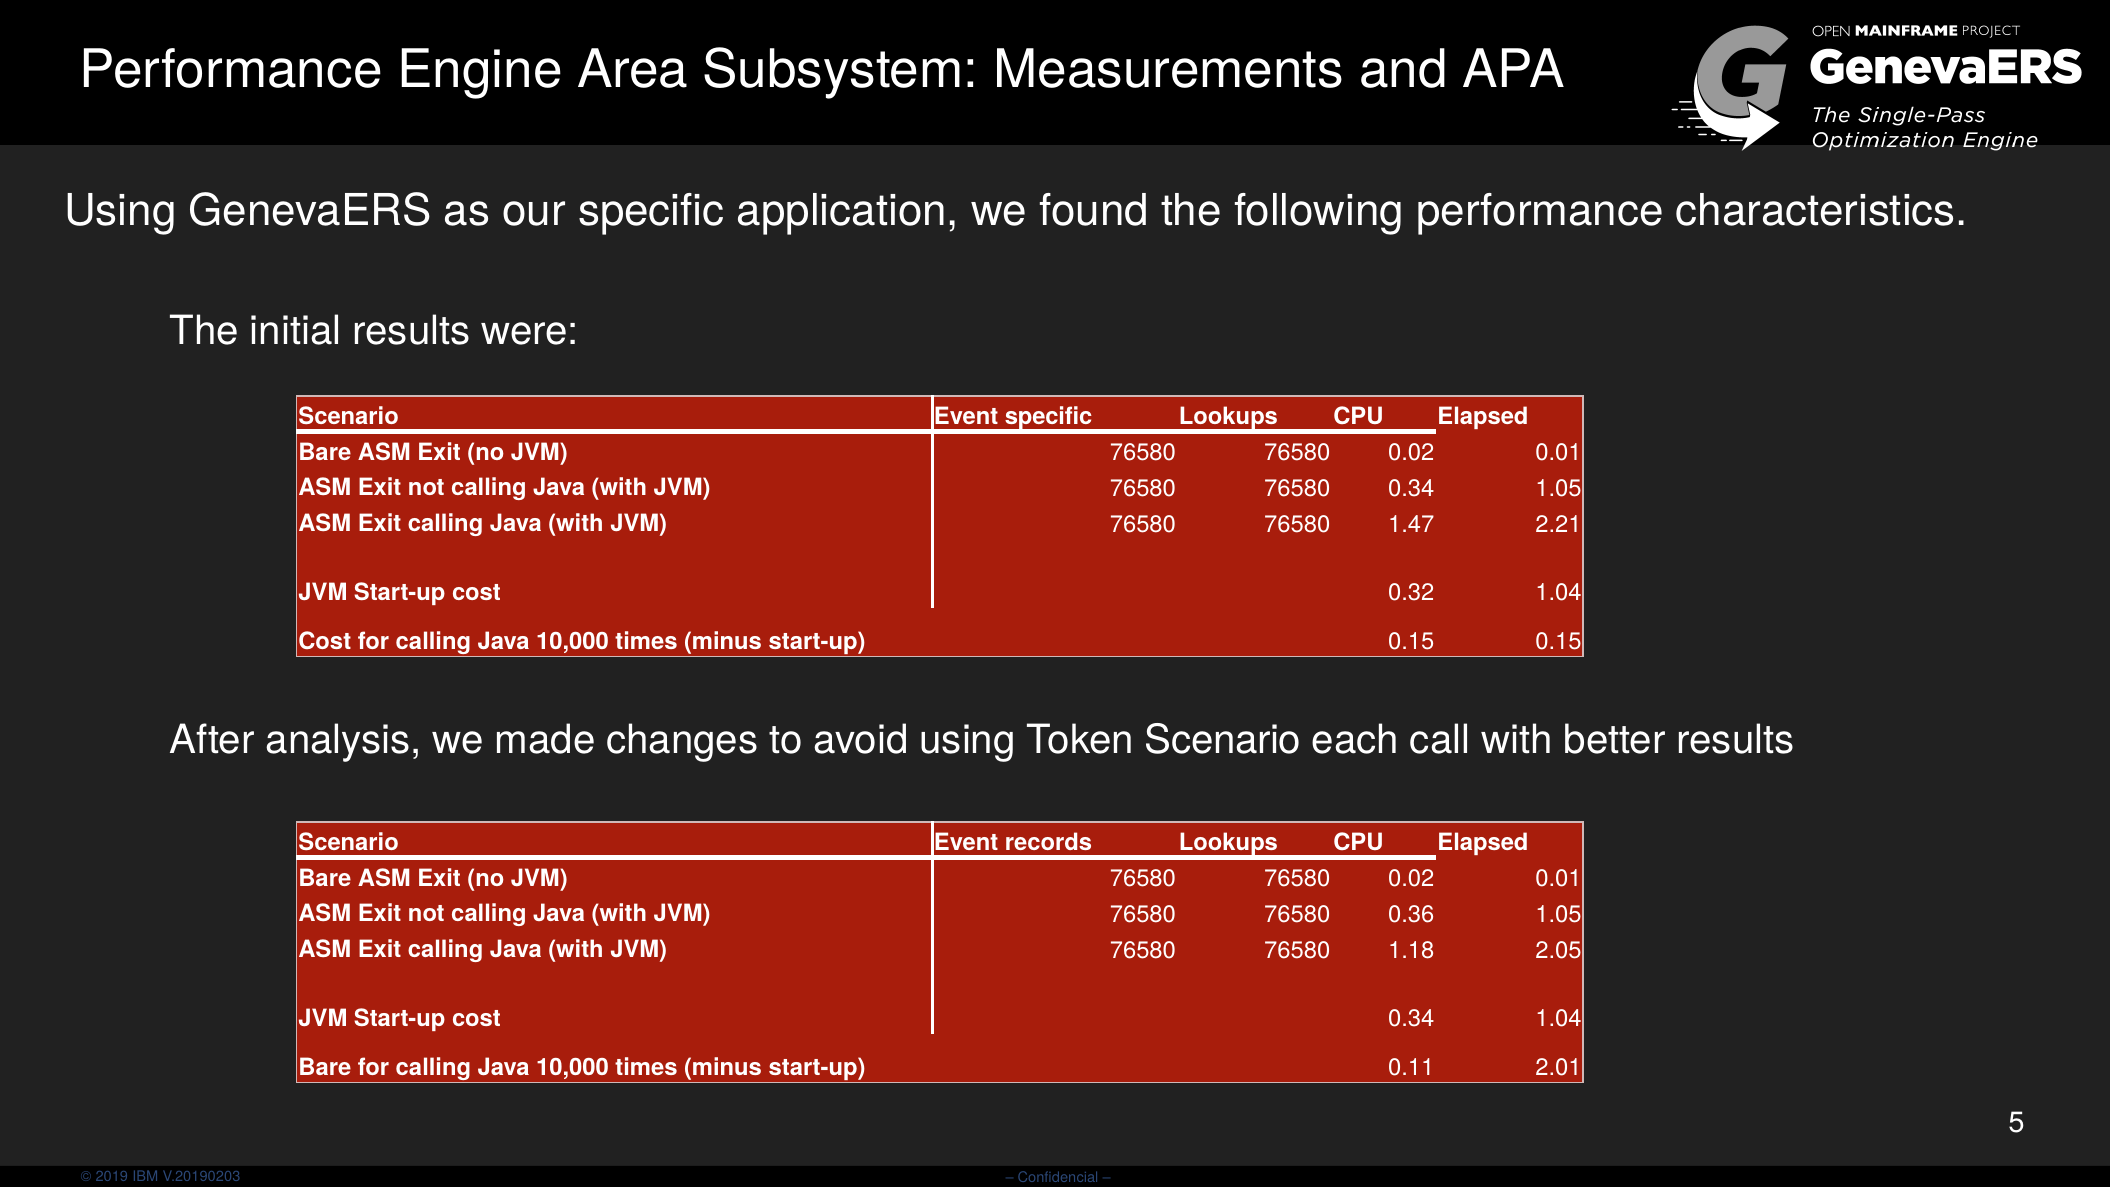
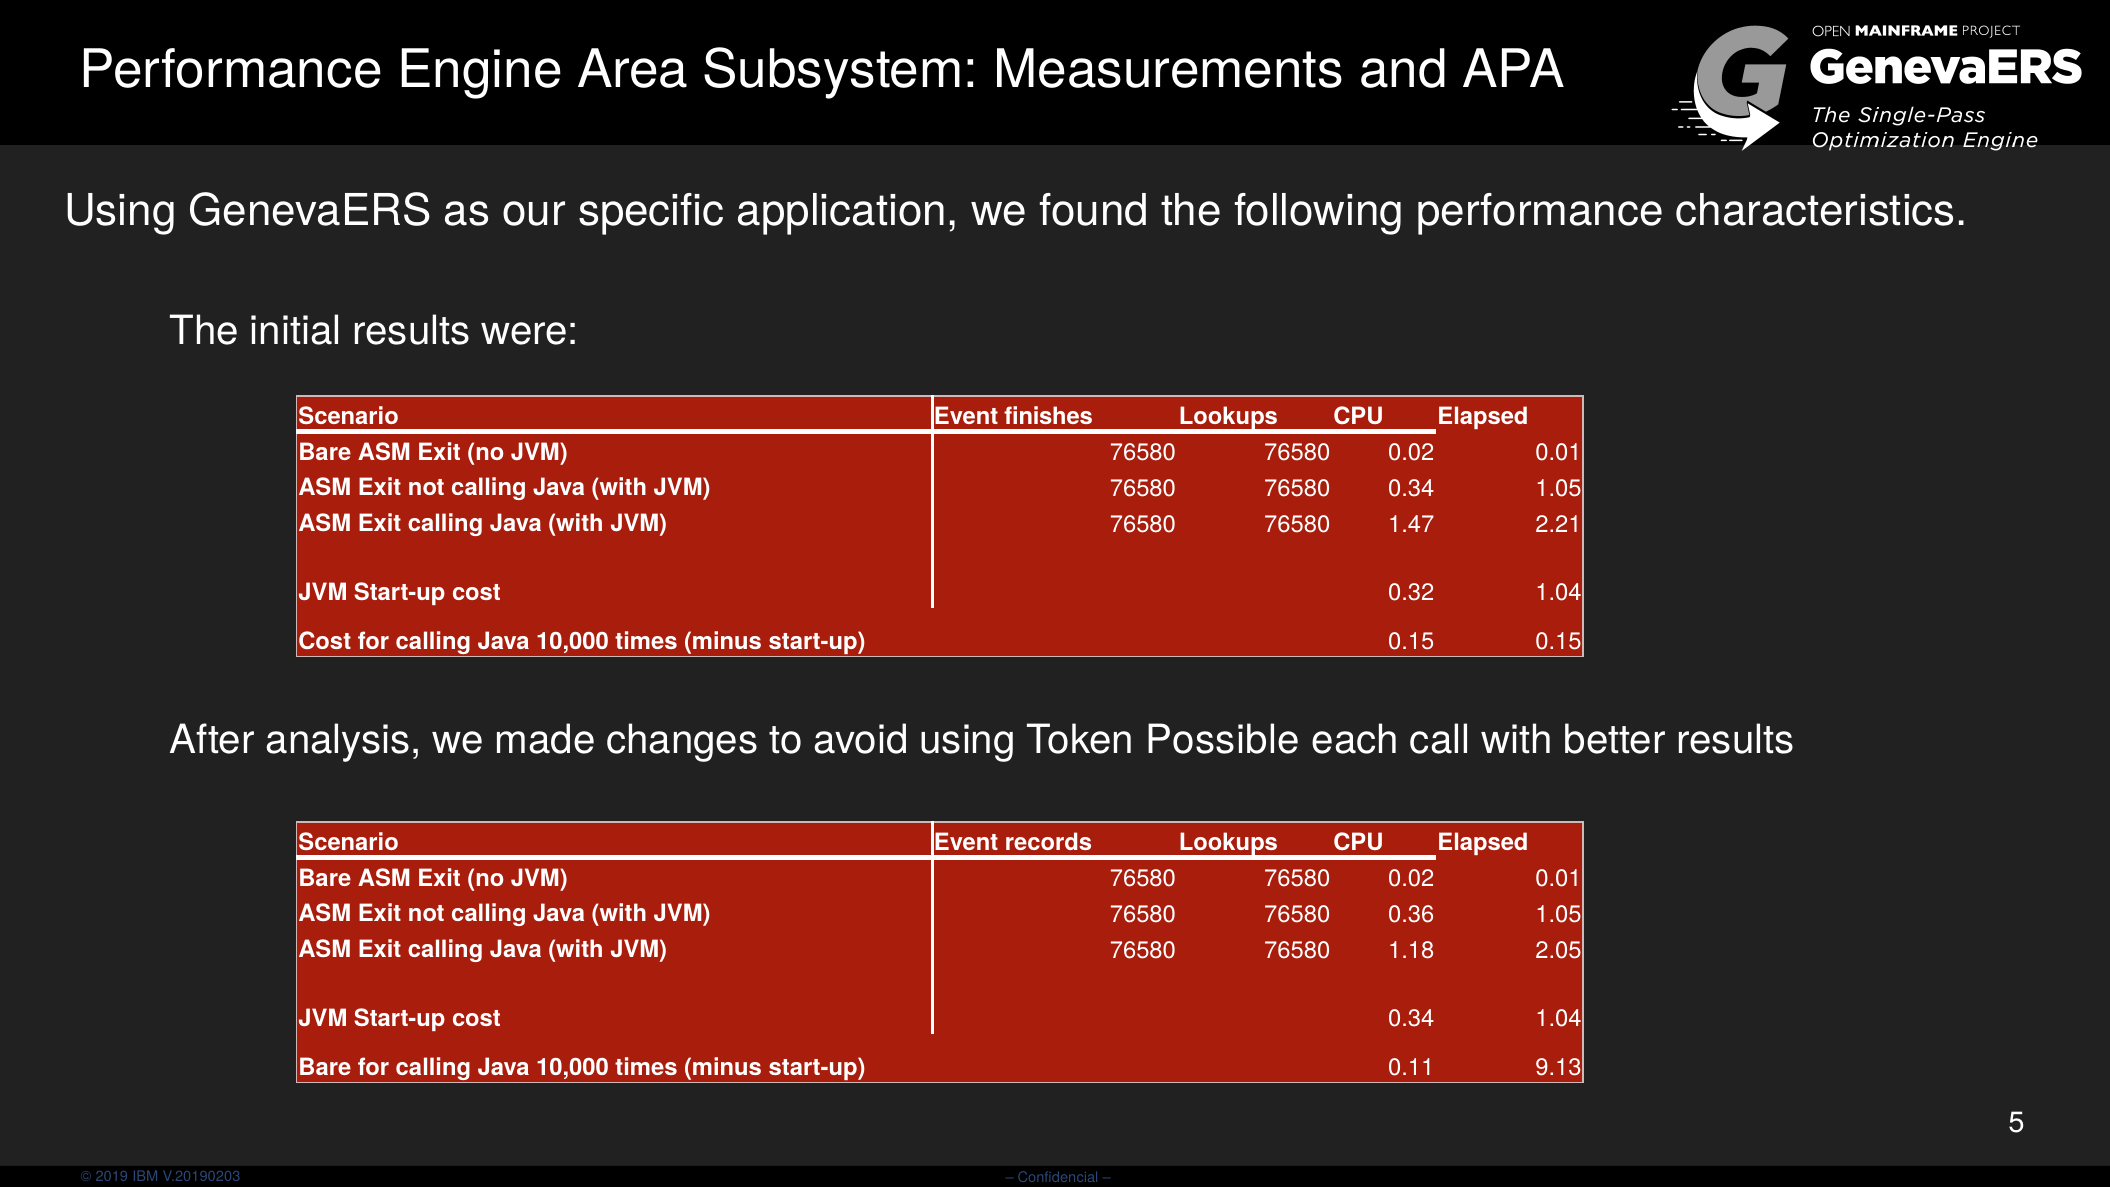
Event specific: specific -> finishes (1049, 417)
Token Scenario: Scenario -> Possible (1223, 740)
2.01: 2.01 -> 9.13 (1558, 1068)
